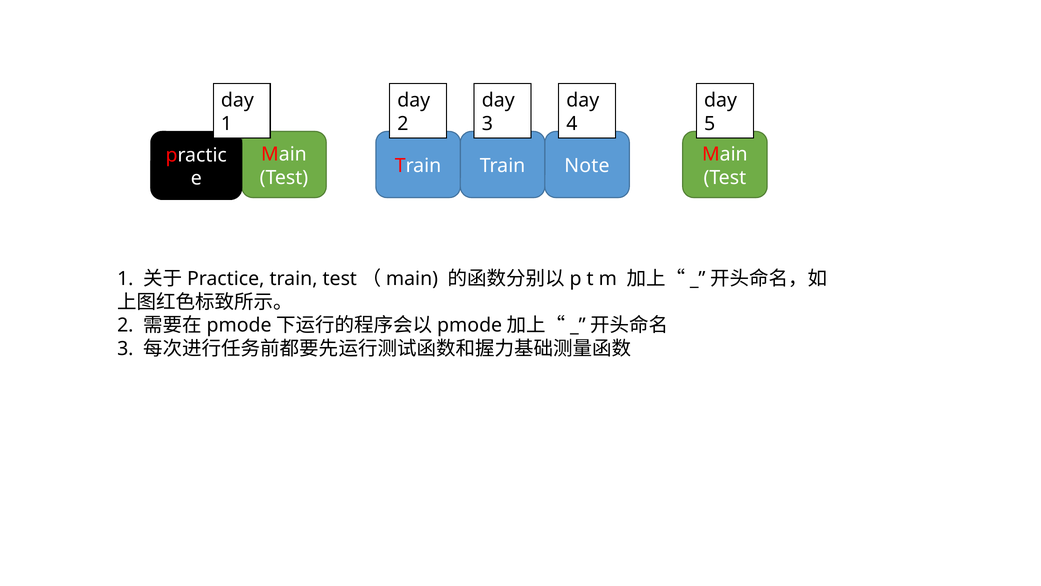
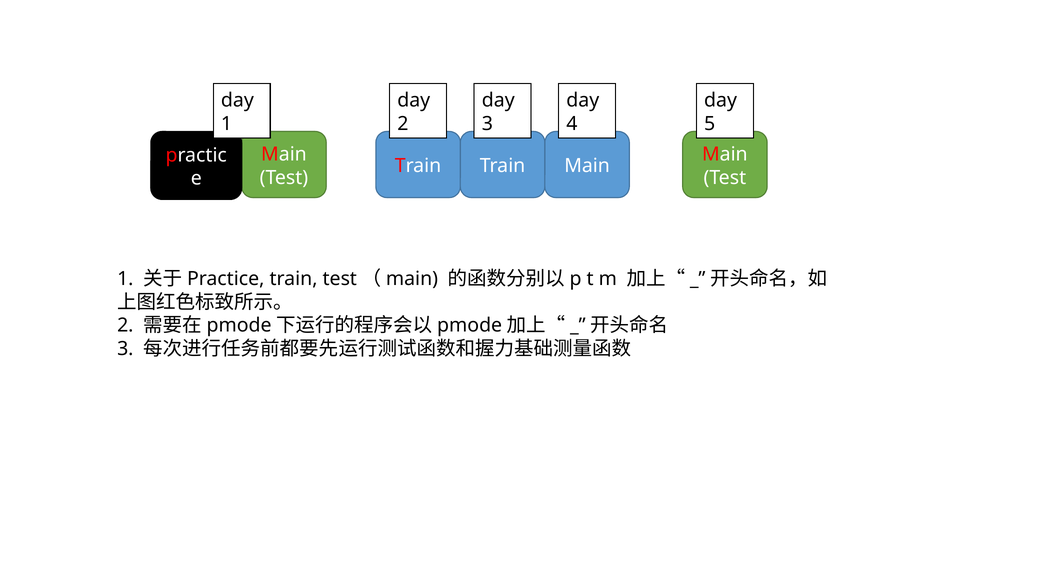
Train Note: Note -> Main (587, 166)
